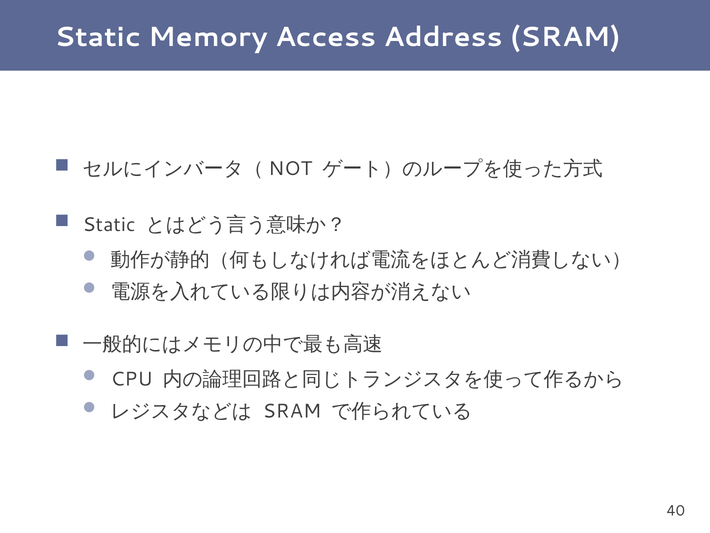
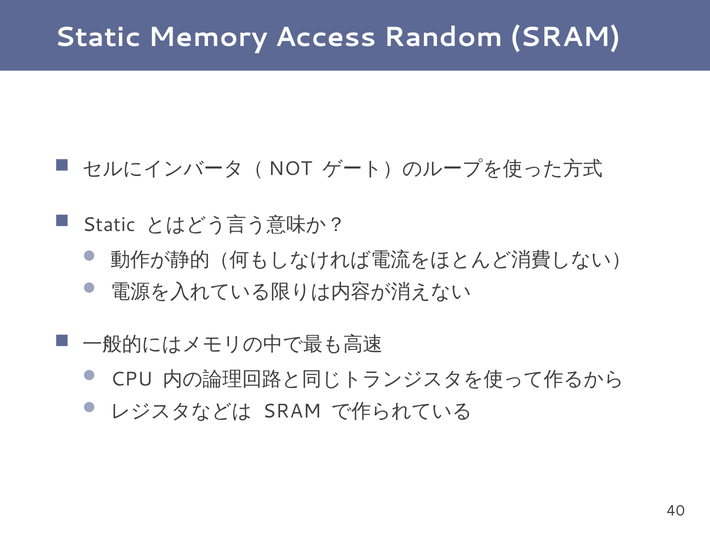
Address: Address -> Random (443, 37)
